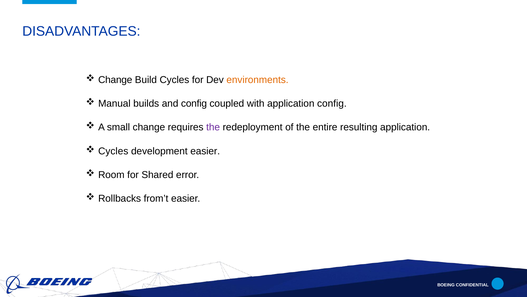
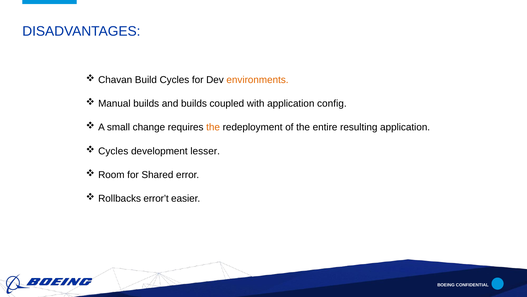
Change: Change -> Chavan (115, 80)
and config: config -> builds (194, 103)
the colour: purple -> orange (213, 127)
development easier: easier -> lesser (205, 151)
from’t: from’t -> error’t (156, 198)
